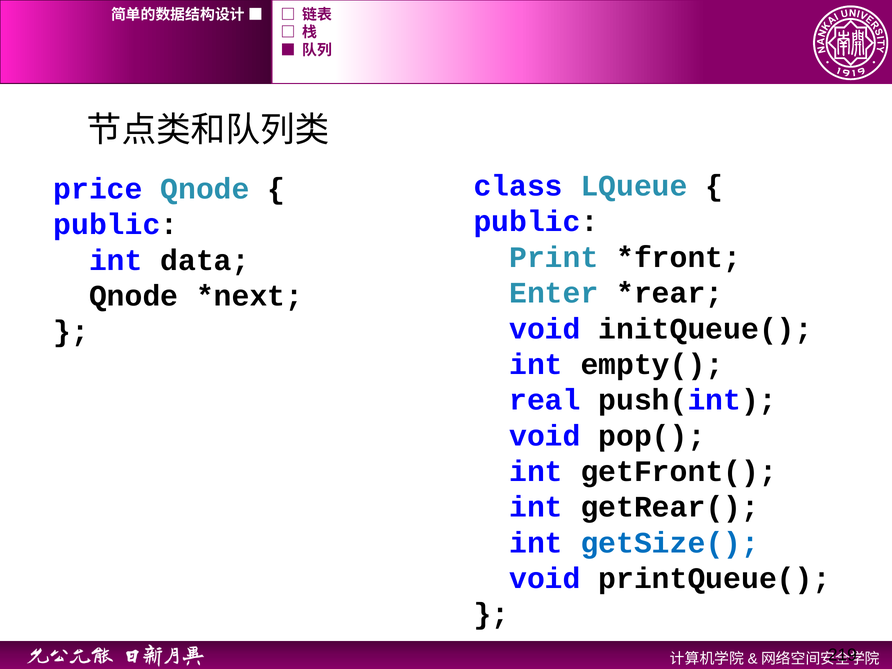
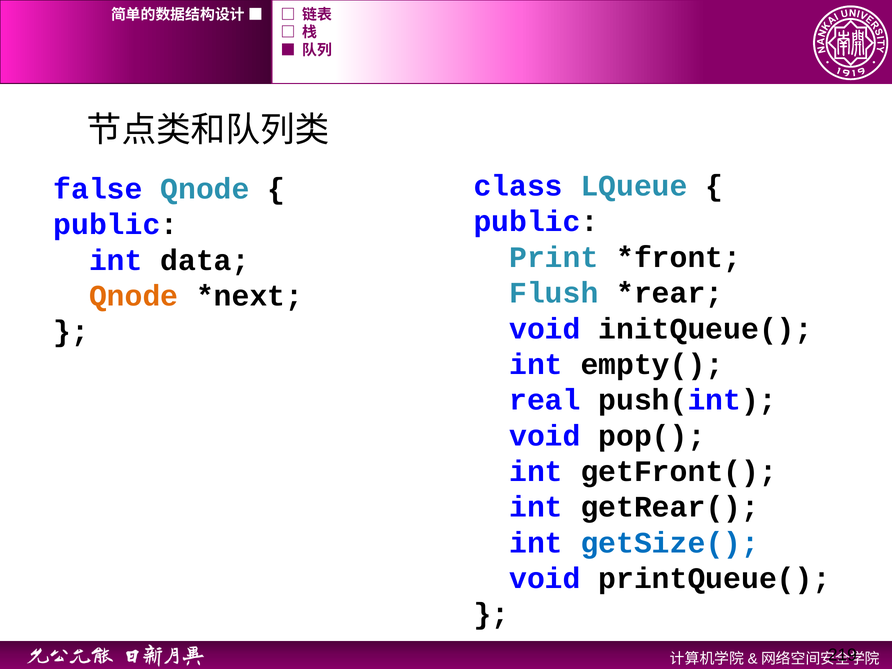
price: price -> false (98, 189)
Enter: Enter -> Flush (554, 293)
Qnode colour: black -> orange (134, 296)
